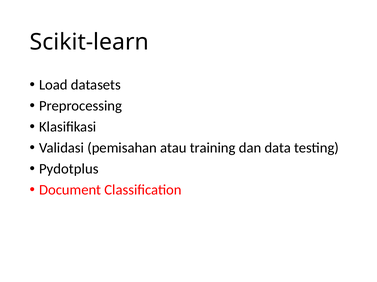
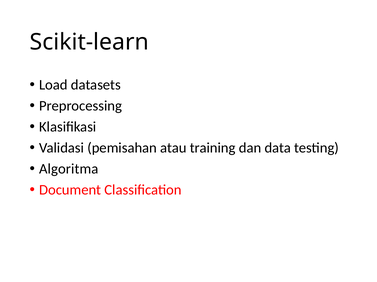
Pydotplus: Pydotplus -> Algoritma (69, 169)
